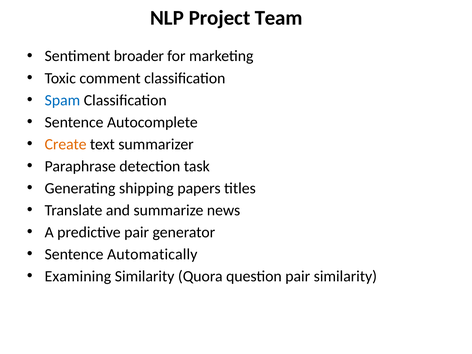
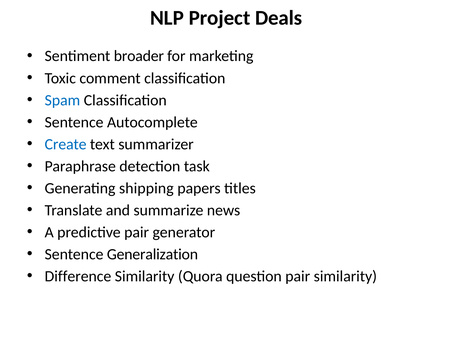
Team: Team -> Deals (279, 18)
Create colour: orange -> blue (66, 144)
Automatically: Automatically -> Generalization (152, 254)
Examining: Examining -> Difference (78, 276)
